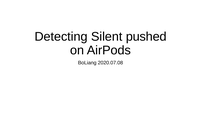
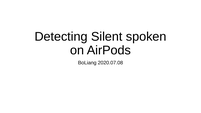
pushed: pushed -> spoken (146, 37)
